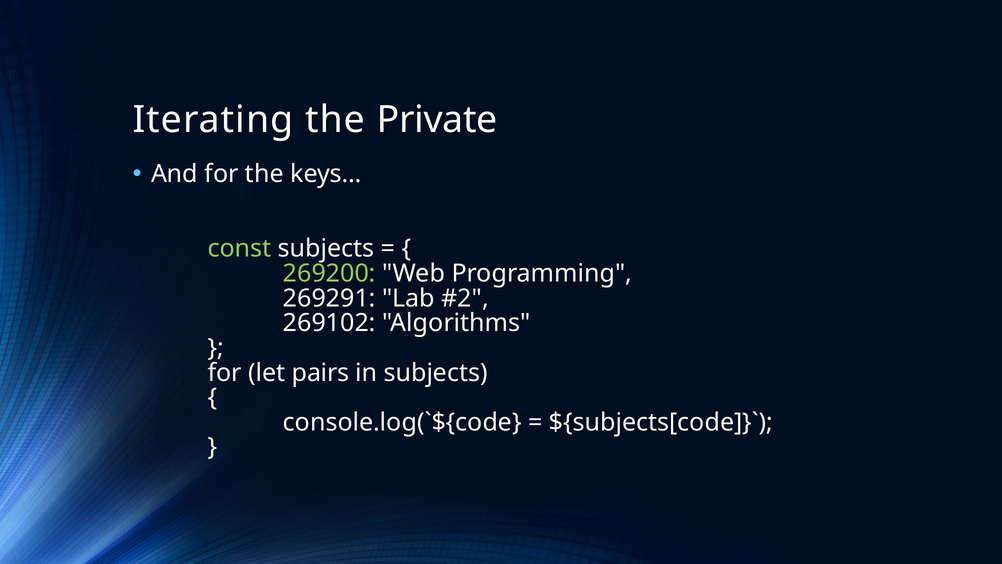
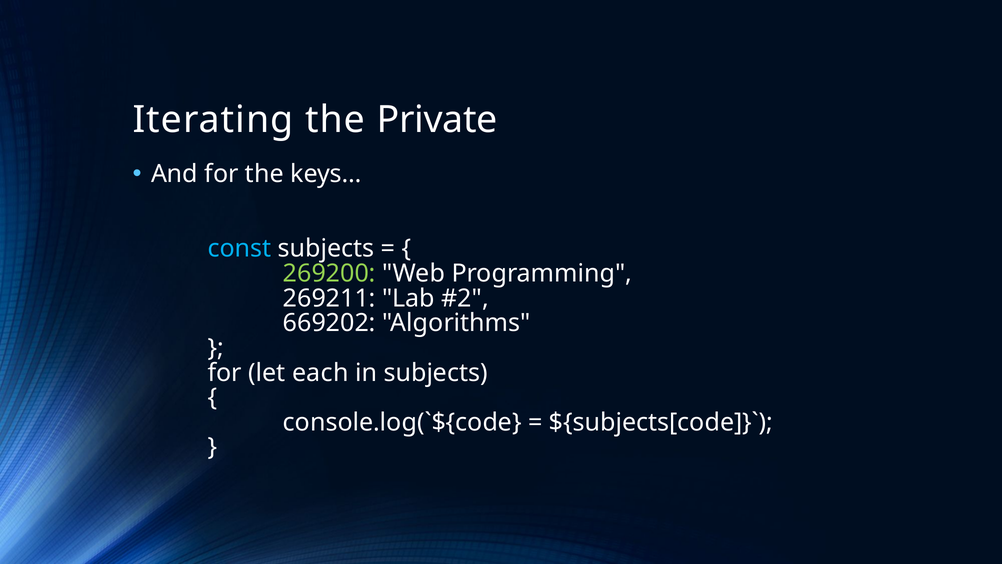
const colour: light green -> light blue (240, 249)
269291: 269291 -> 269211 (329, 298)
269102: 269102 -> 669202 (329, 323)
pairs: pairs -> each (320, 373)
